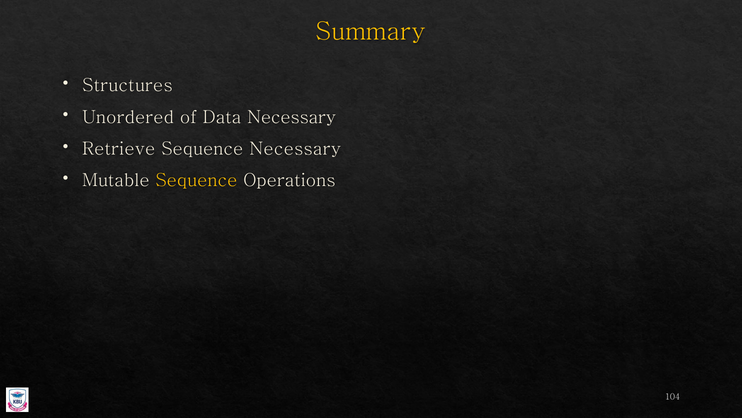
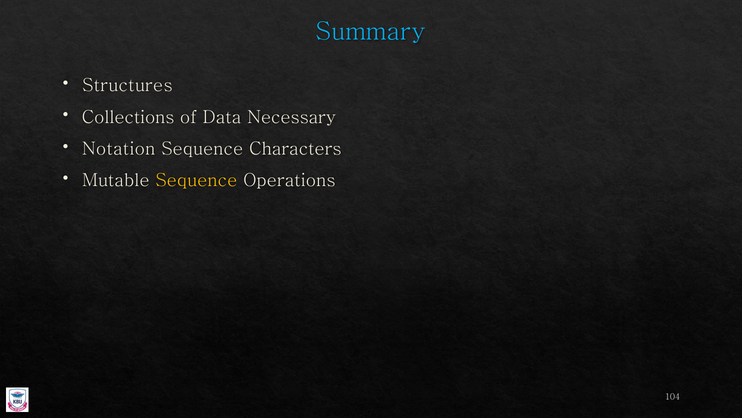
Summary colour: yellow -> light blue (371, 32)
Unordered: Unordered -> Collections (128, 117)
Retrieve: Retrieve -> Notation (119, 149)
Sequence Necessary: Necessary -> Characters (295, 149)
